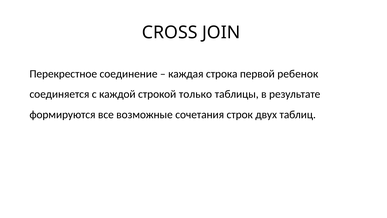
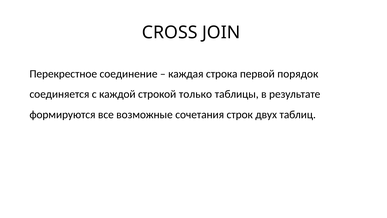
ребенок: ребенок -> порядок (298, 74)
